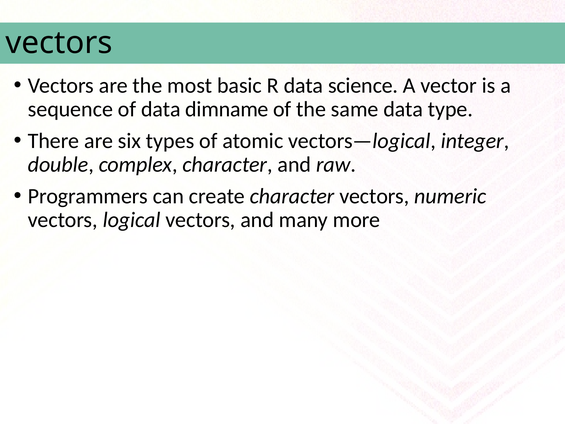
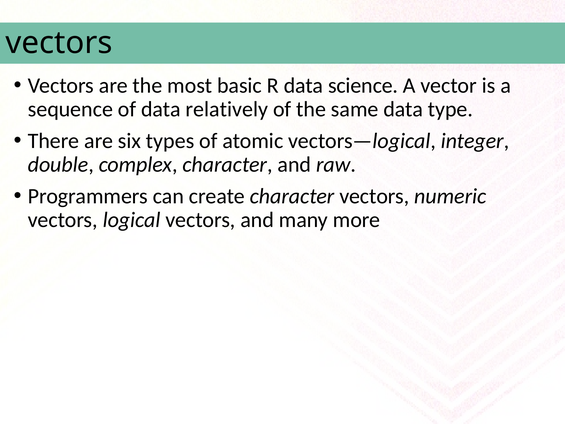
dimname: dimname -> relatively (227, 109)
